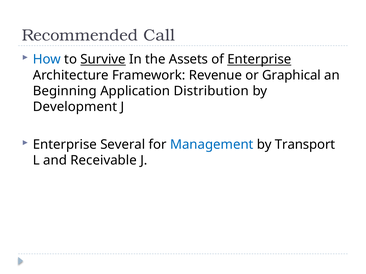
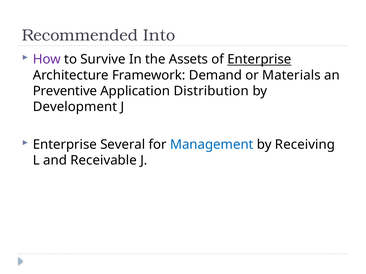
Call: Call -> Into (159, 35)
How colour: blue -> purple (47, 59)
Survive underline: present -> none (103, 59)
Revenue: Revenue -> Demand (215, 75)
Graphical: Graphical -> Materials (291, 75)
Beginning: Beginning -> Preventive (65, 91)
Transport: Transport -> Receiving (305, 145)
